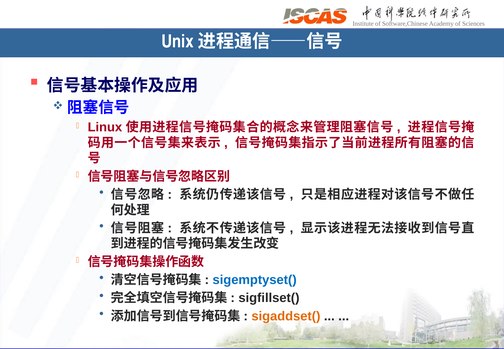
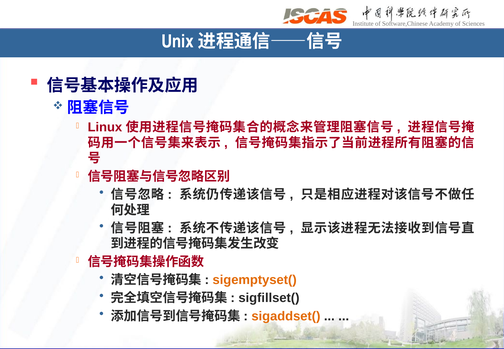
sigemptyset( colour: blue -> orange (255, 280)
